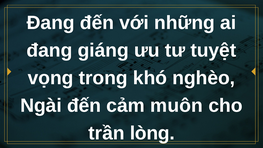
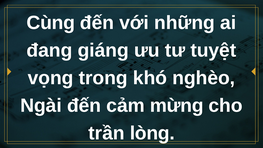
Đang: Đang -> Cùng (51, 23)
muôn: muôn -> mừng (177, 106)
